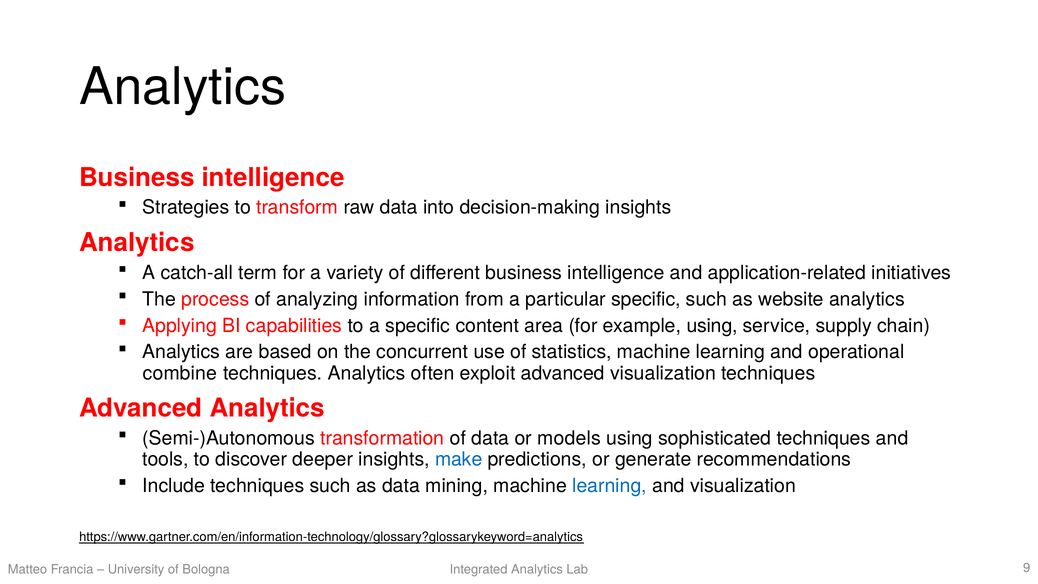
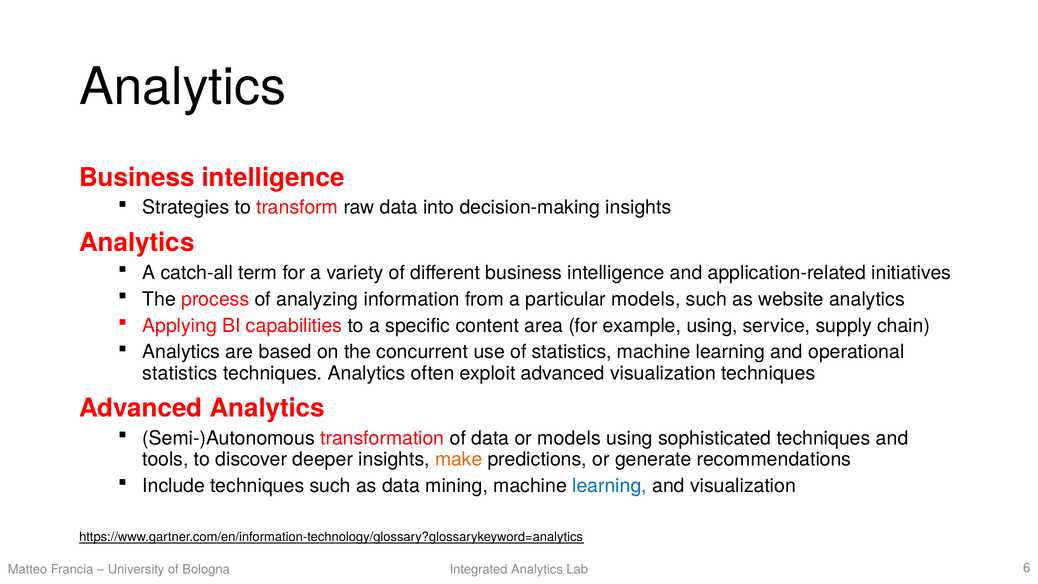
particular specific: specific -> models (646, 299)
combine: combine -> statistics (180, 373)
make colour: blue -> orange (459, 459)
9: 9 -> 6 (1027, 568)
